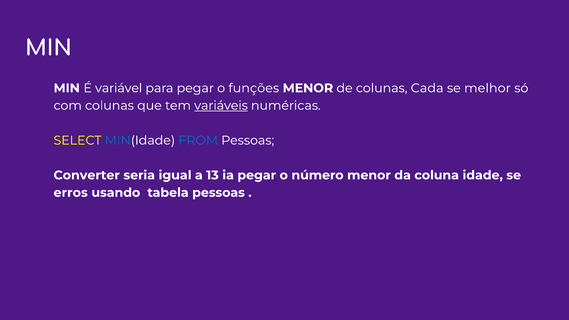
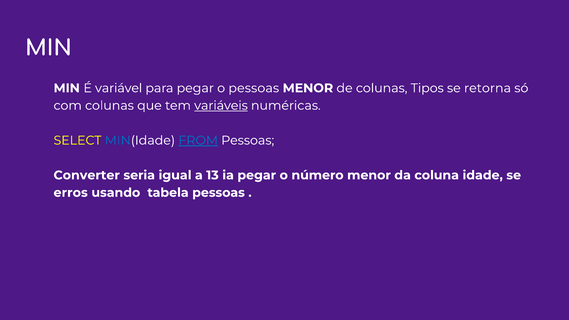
o funções: funções -> pessoas (254, 88)
Cada: Cada -> Tipos (427, 88)
melhor: melhor -> retorna (488, 88)
FROM underline: none -> present (198, 140)
